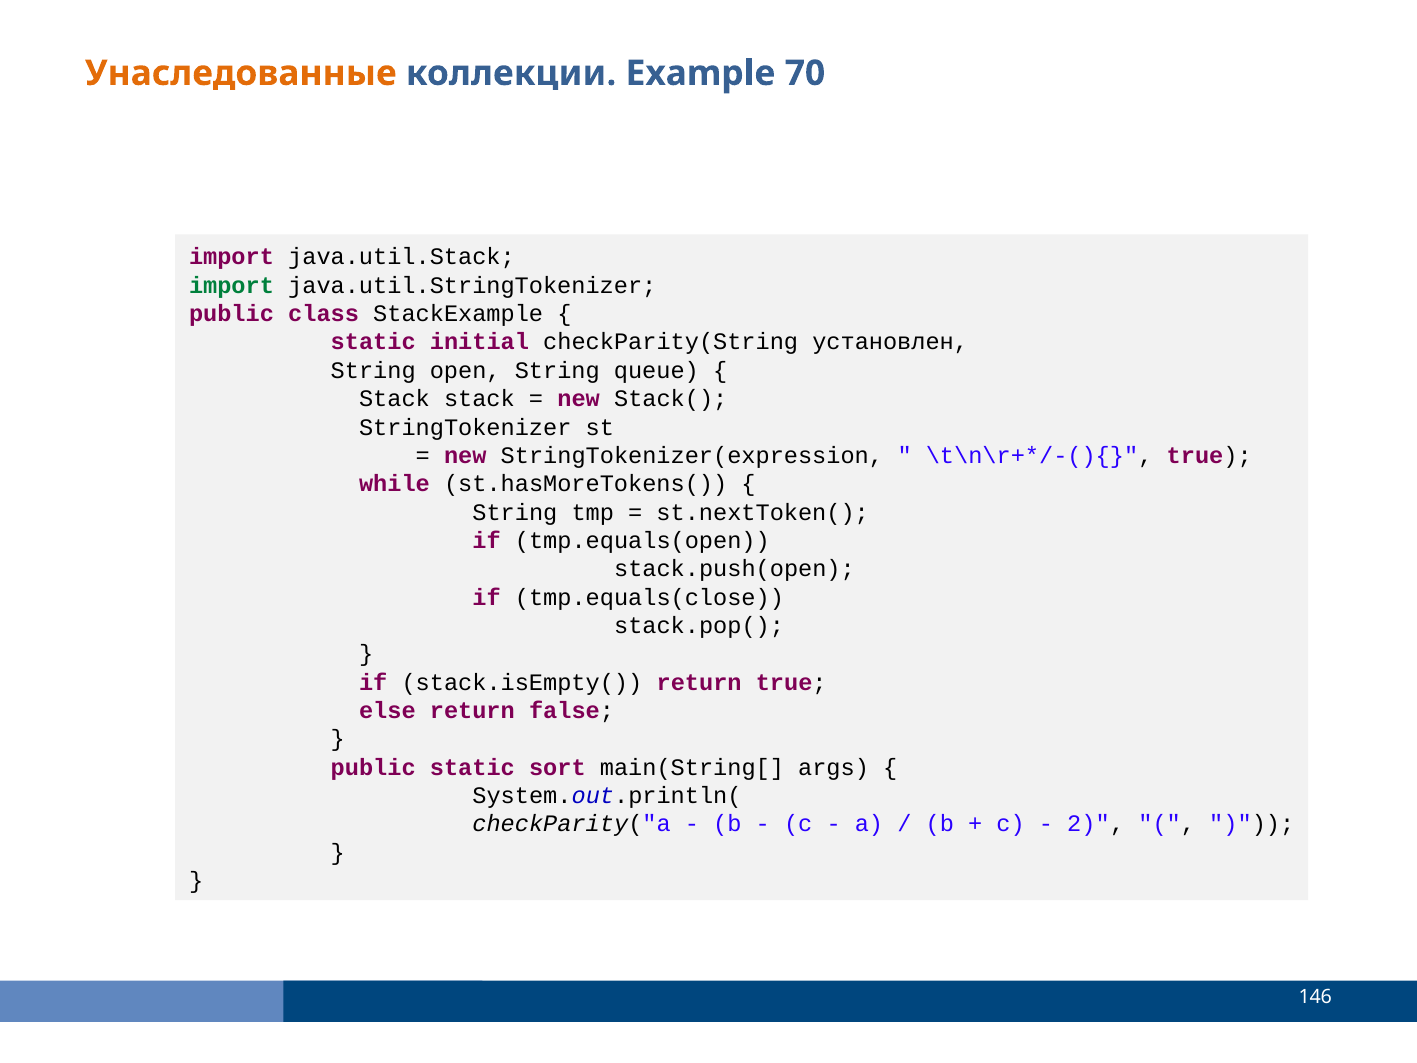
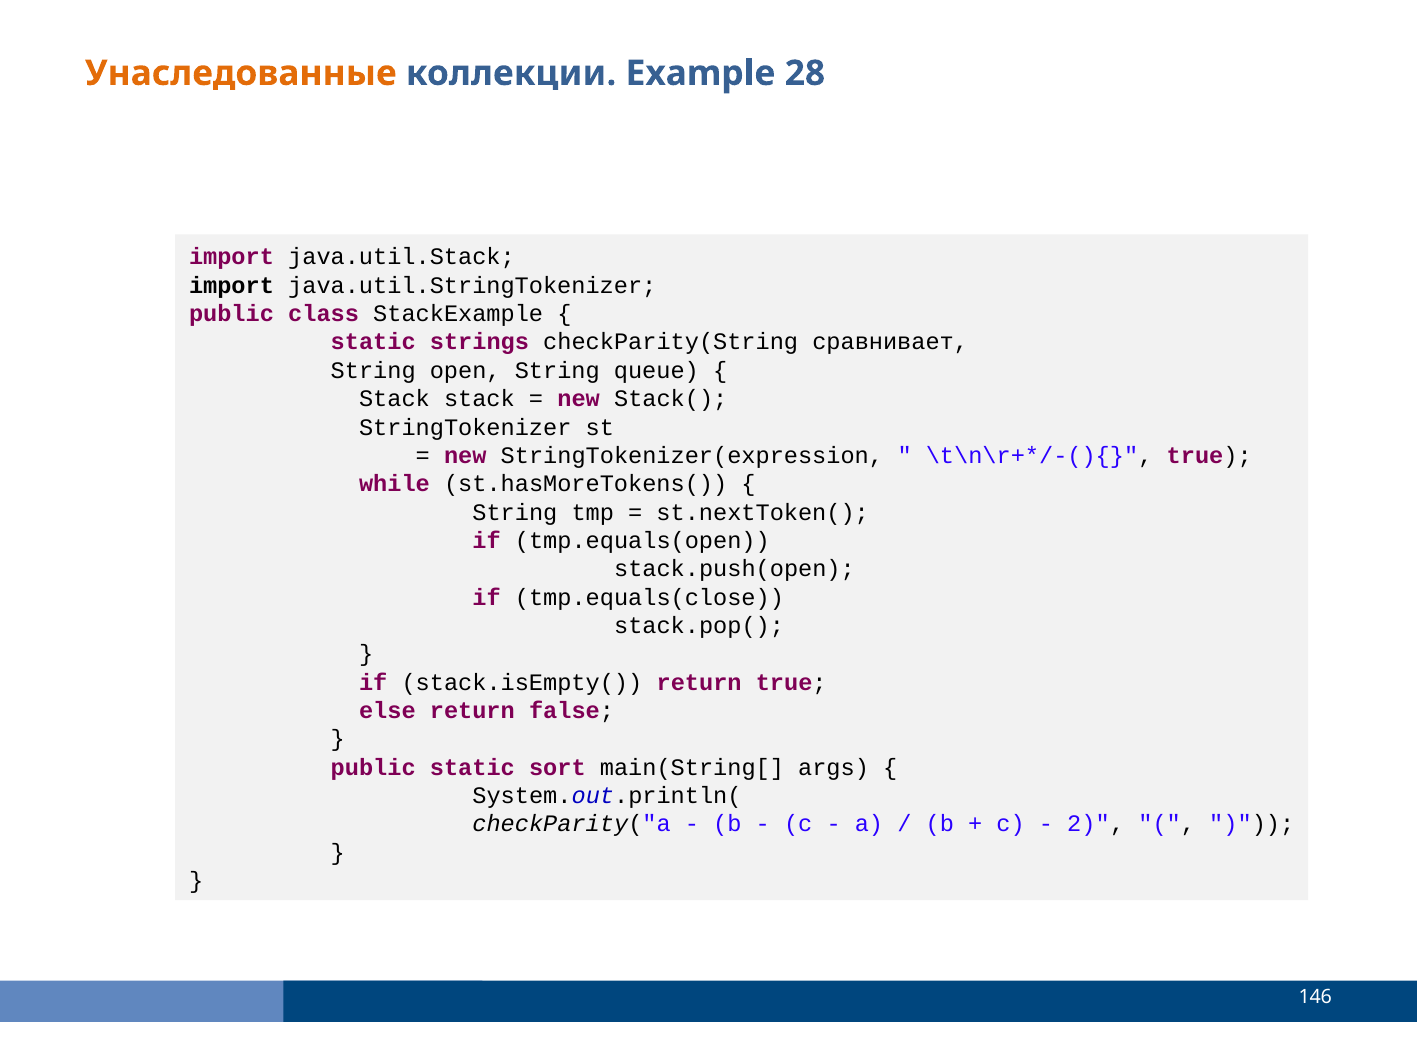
70: 70 -> 28 (805, 73)
import colour: green -> black (231, 285)
initial: initial -> strings (479, 342)
установлен: установлен -> сравнивает (890, 342)
